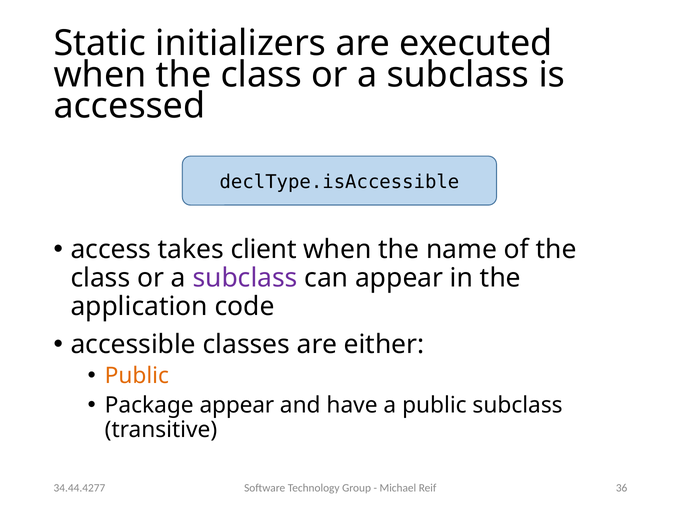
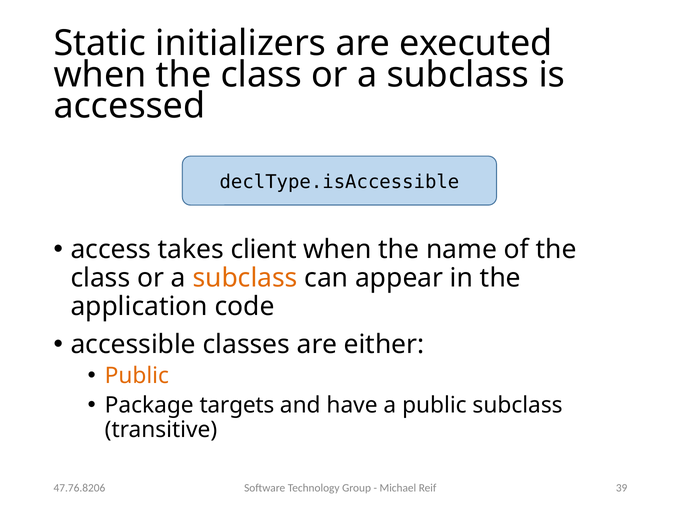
subclass colour: purple -> orange (245, 278)
Package appear: appear -> targets (237, 405)
36: 36 -> 39 (622, 488)
34.44.4277: 34.44.4277 -> 47.76.8206 (79, 488)
